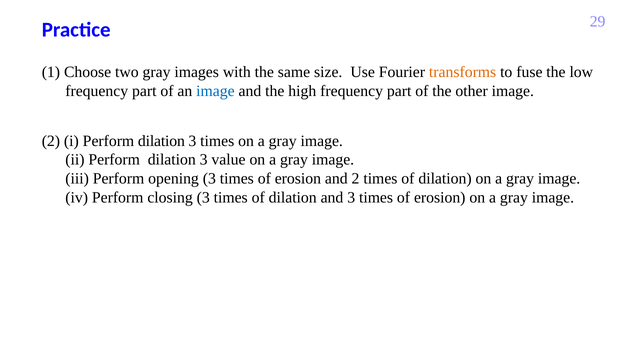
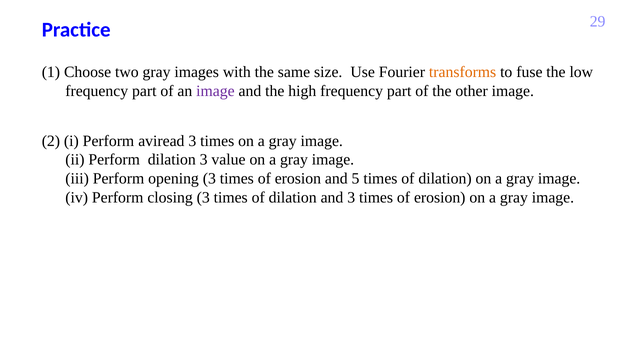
image colour: blue -> purple (215, 91)
i Perform dilation: dilation -> aviread (161, 141)
and 2: 2 -> 5 (356, 179)
